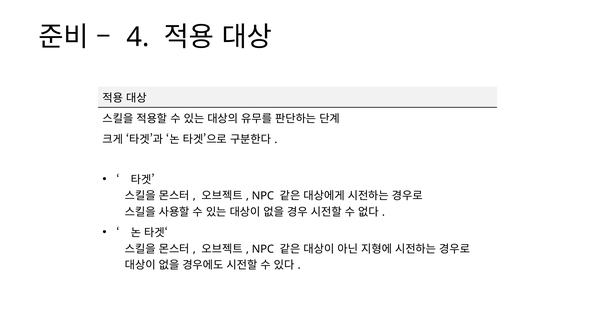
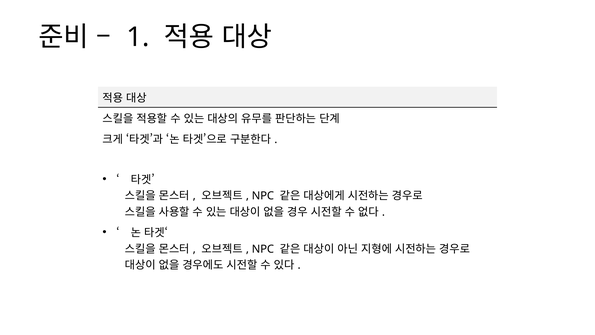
4: 4 -> 1 (138, 37)
